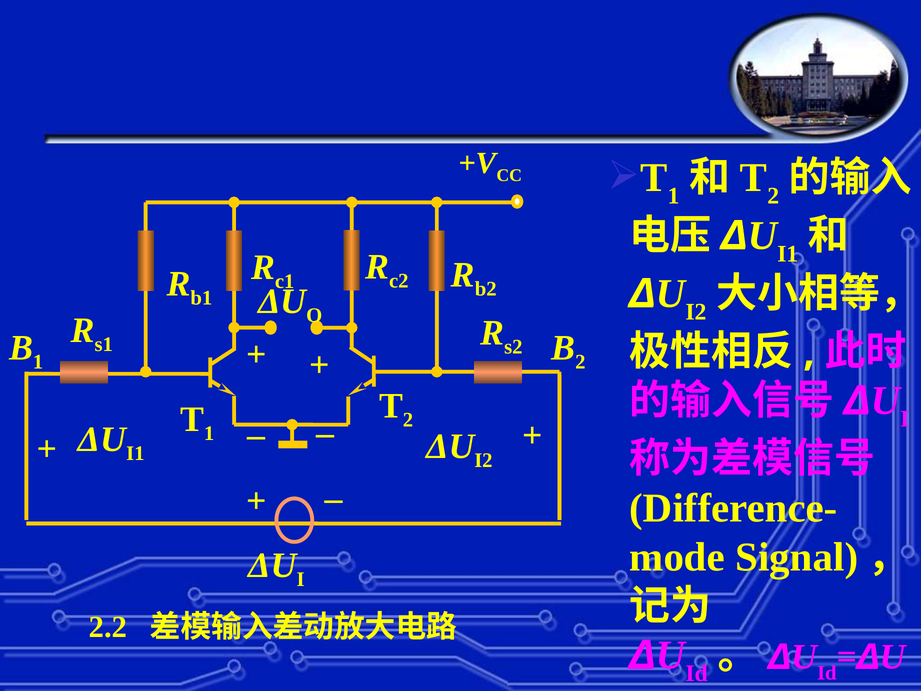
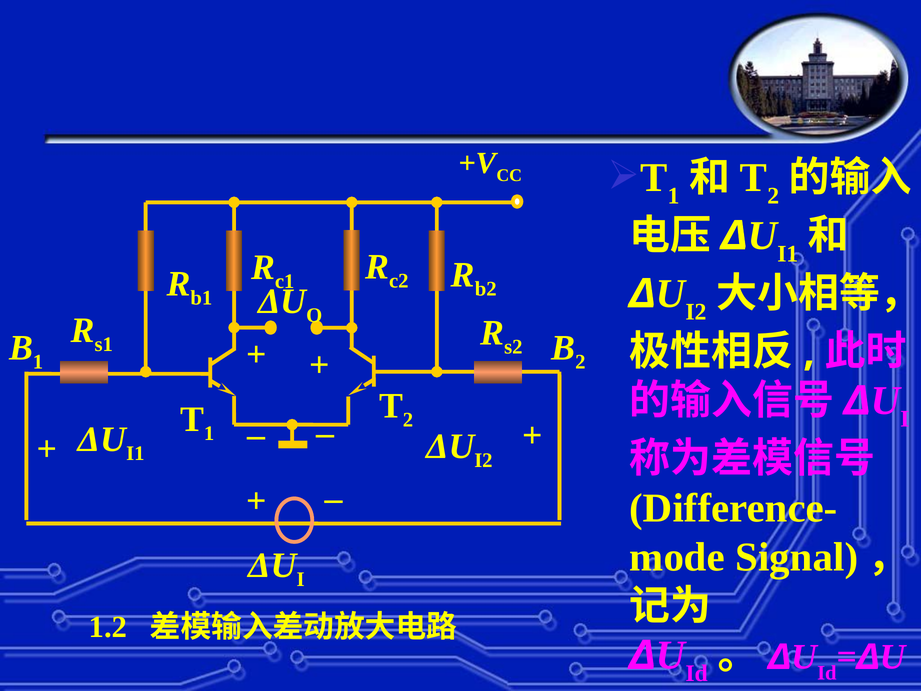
2.2: 2.2 -> 1.2 (108, 627)
